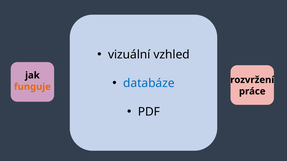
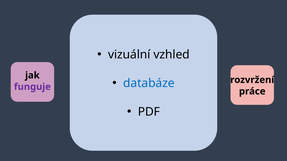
funguje colour: orange -> purple (32, 87)
